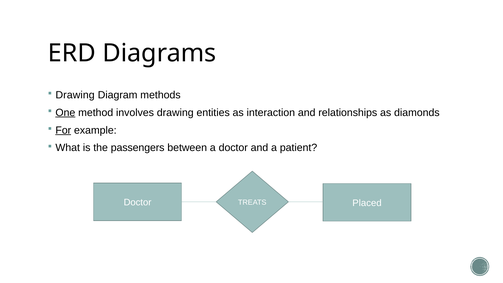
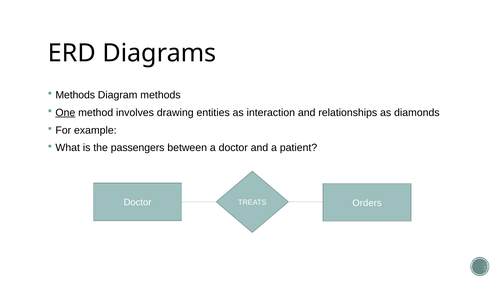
Drawing: Drawing -> Methods (75, 95)
For underline: present -> none (63, 130)
Placed: Placed -> Orders (367, 203)
